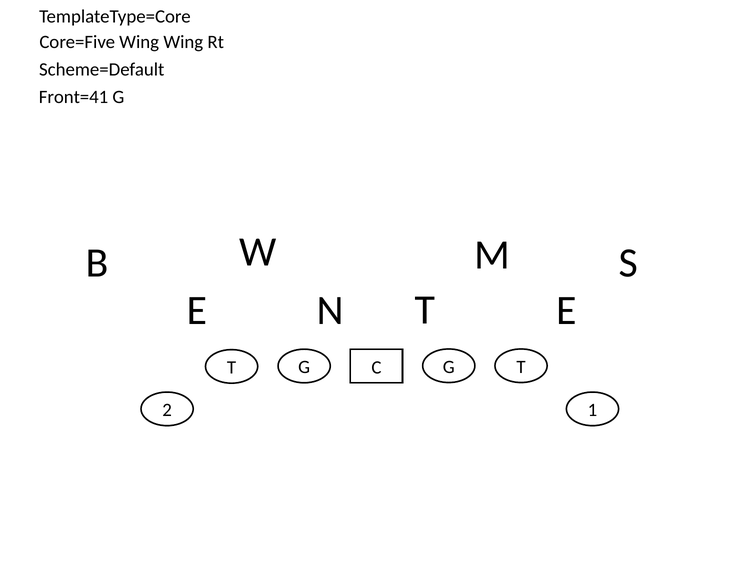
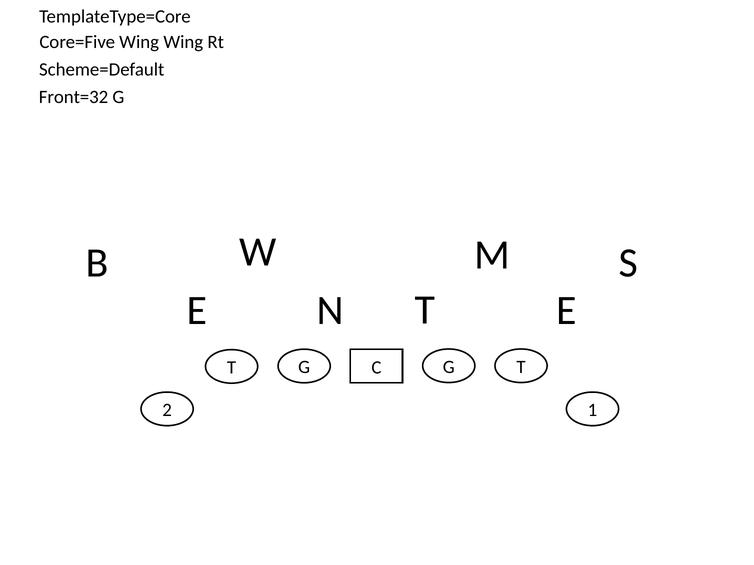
Front=41: Front=41 -> Front=32 (74, 97)
